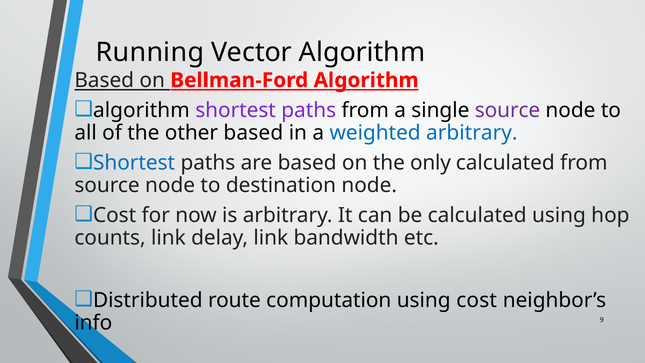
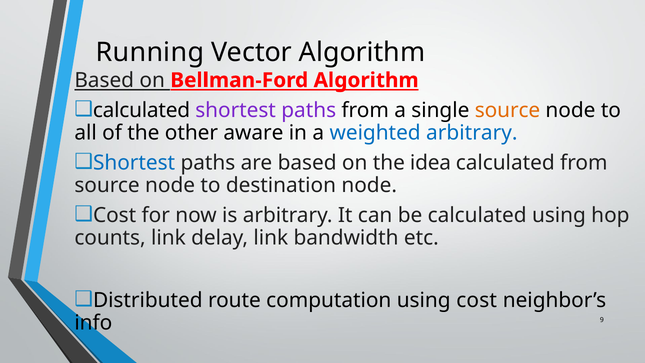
algorithm: algorithm -> calculated (142, 110)
source colour: purple -> orange (507, 110)
other based: based -> aware (253, 133)
only: only -> idea (430, 163)
